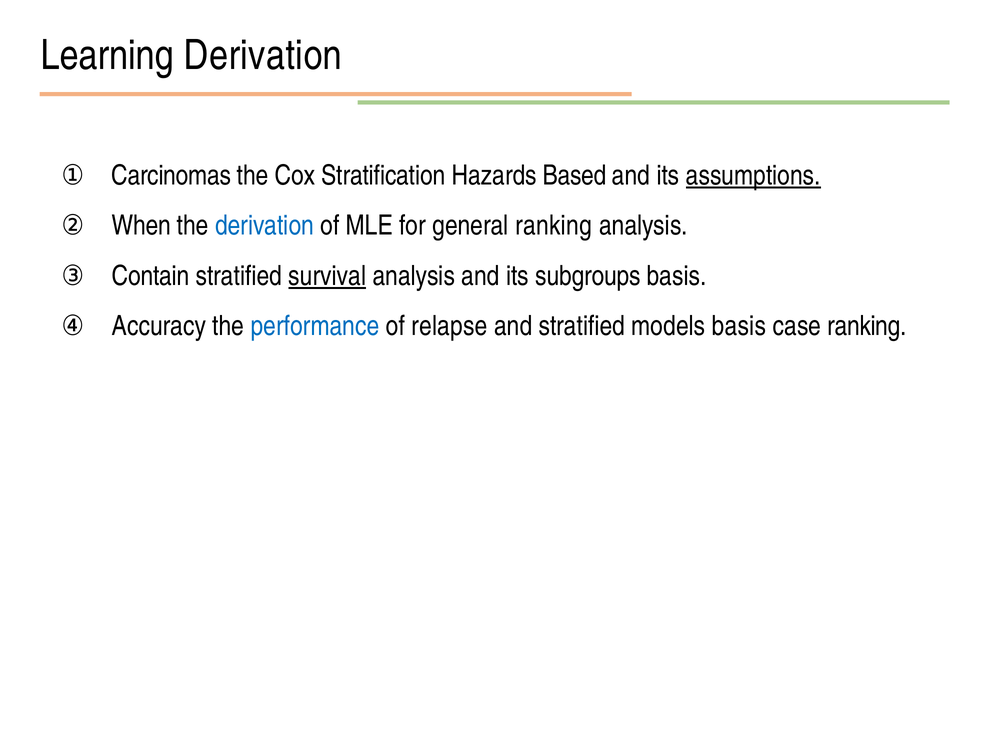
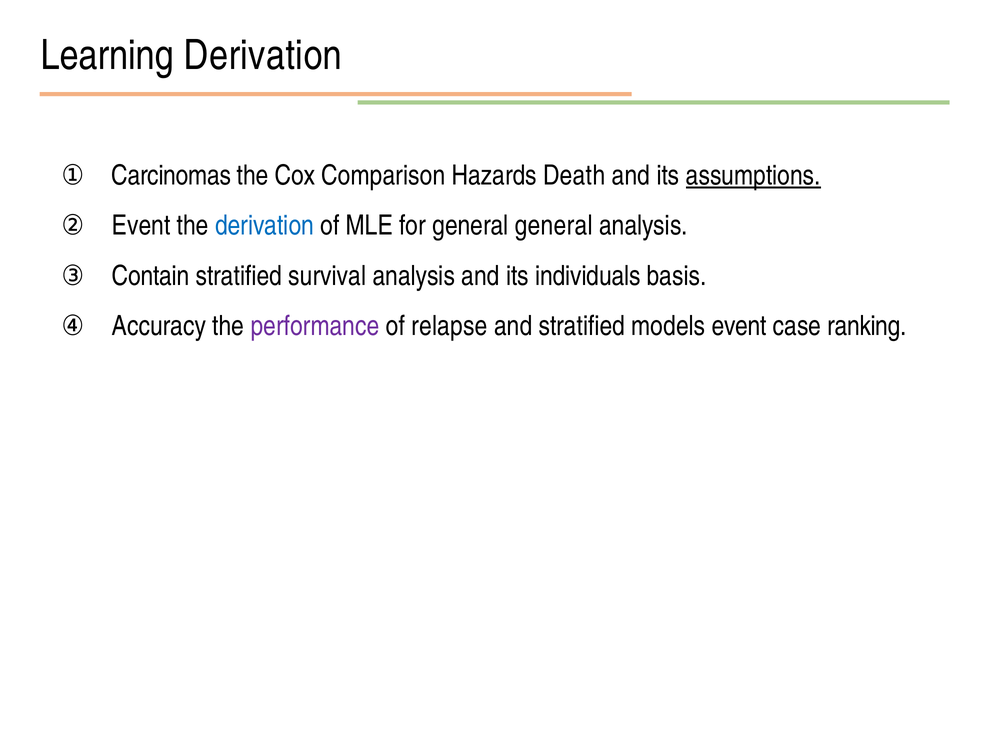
Stratification: Stratification -> Comparison (383, 176)
Based: Based -> Death (574, 176)
When: When -> Event (141, 226)
general ranking: ranking -> general (554, 226)
survival underline: present -> none (327, 276)
subgroups: subgroups -> individuals (588, 276)
performance colour: blue -> purple (315, 326)
models basis: basis -> event (739, 326)
